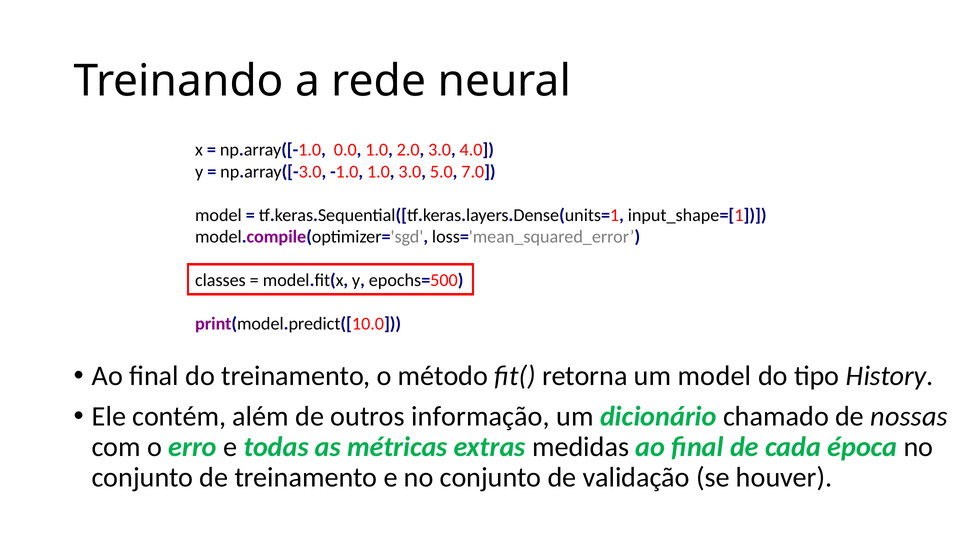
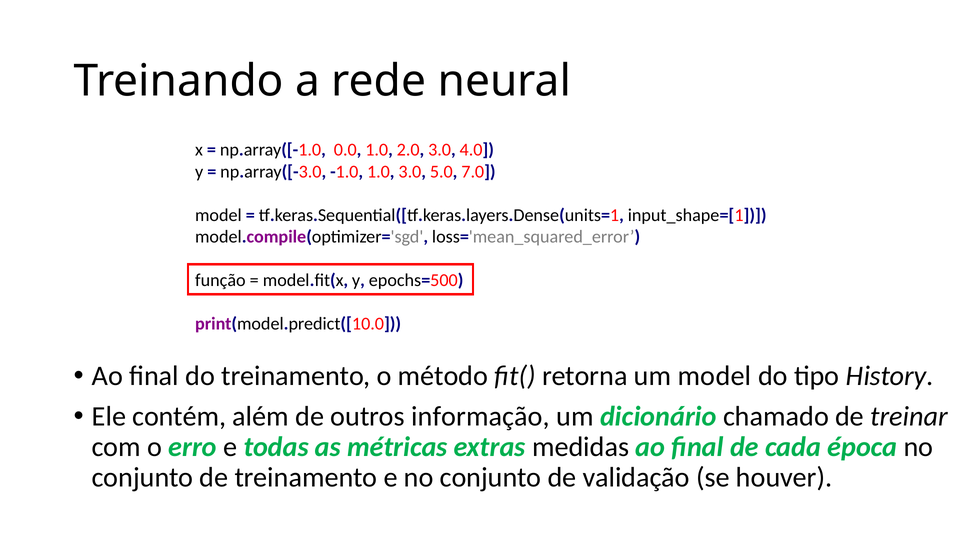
classes: classes -> função (220, 280)
nossas: nossas -> treinar (909, 417)
